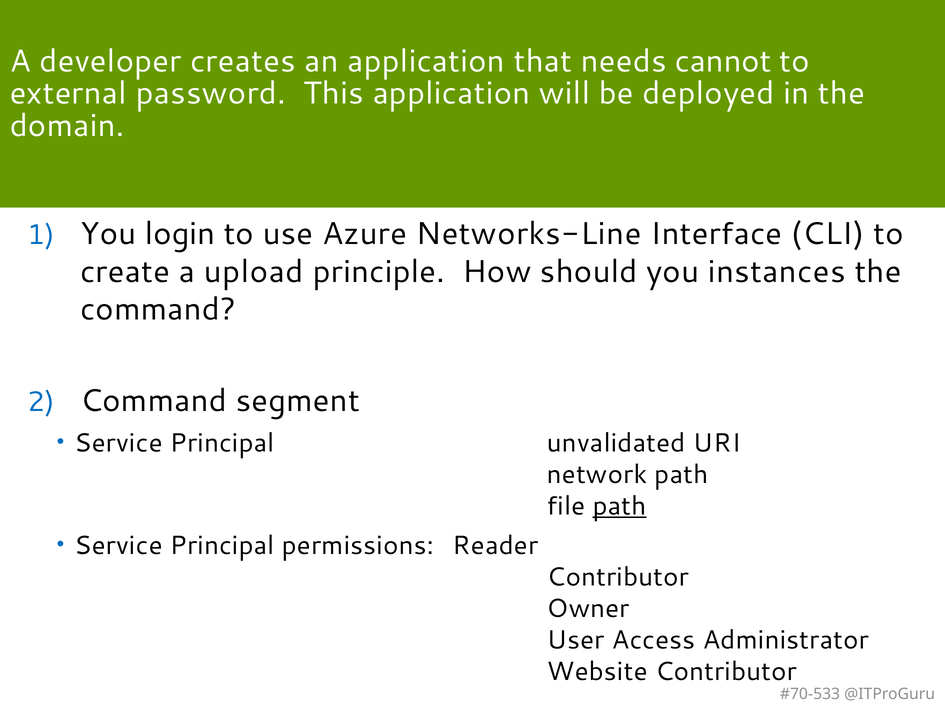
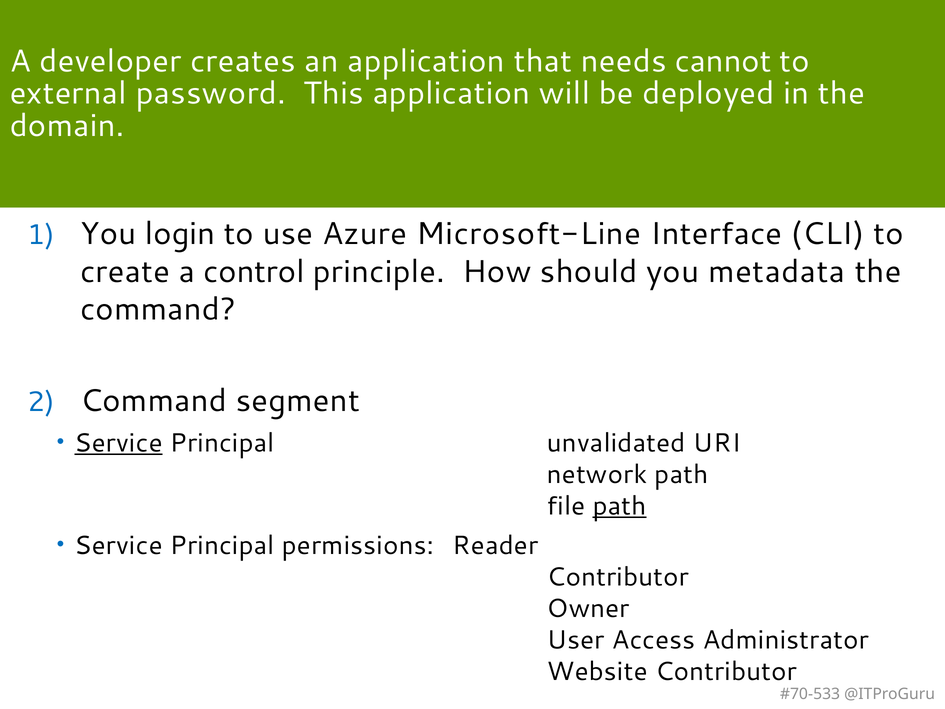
Networks-Line: Networks-Line -> Microsoft-Line (529, 234)
upload: upload -> control (254, 272)
instances: instances -> metadata (777, 272)
Service underline: none -> present (119, 443)
